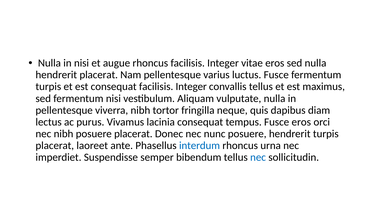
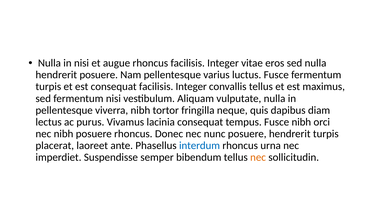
hendrerit placerat: placerat -> posuere (99, 75)
Fusce eros: eros -> nibh (301, 122)
posuere placerat: placerat -> rhoncus (133, 134)
nec colour: blue -> orange (258, 157)
